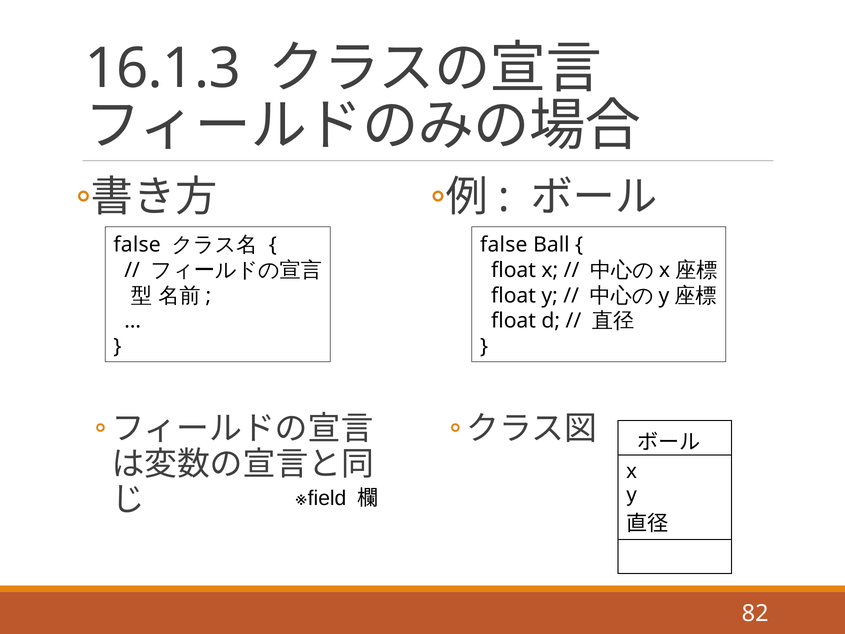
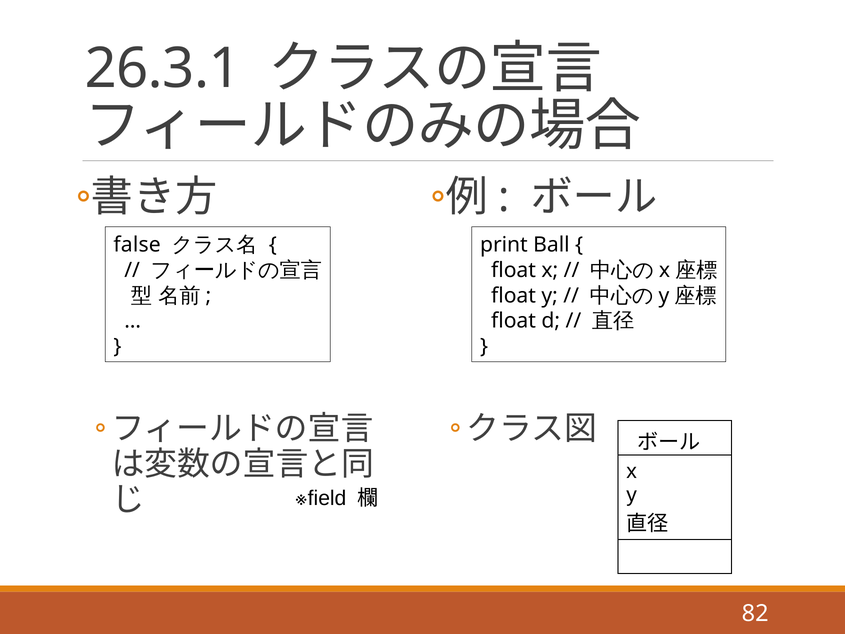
16.1.3: 16.1.3 -> 26.3.1 (163, 69)
false: false -> print (504, 245)
